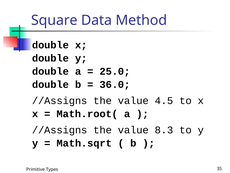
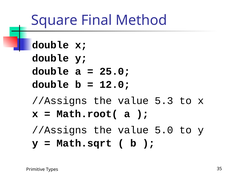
Data: Data -> Final (97, 20)
36.0: 36.0 -> 12.0 (115, 84)
4.5: 4.5 -> 5.3 (164, 100)
8.3: 8.3 -> 5.0 (164, 130)
